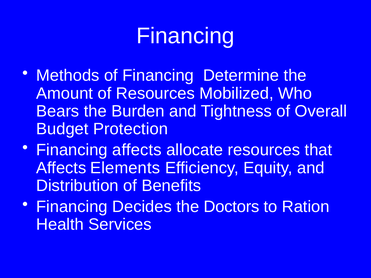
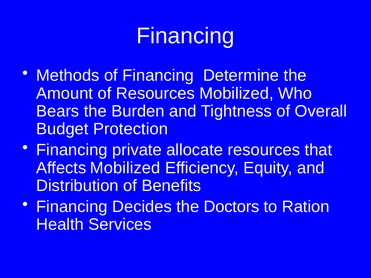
Financing affects: affects -> private (137, 150)
Affects Elements: Elements -> Mobilized (125, 168)
